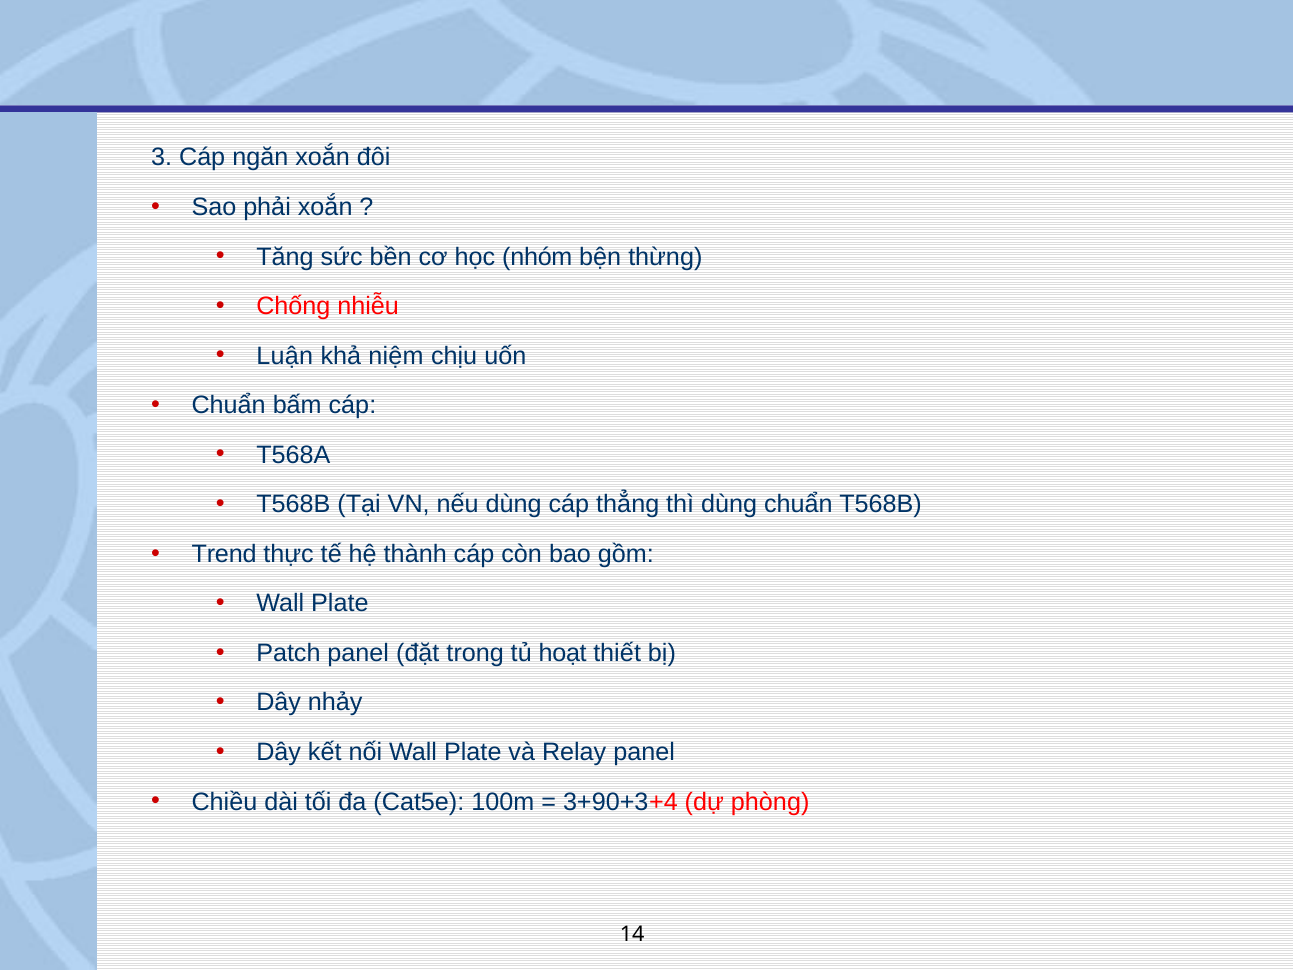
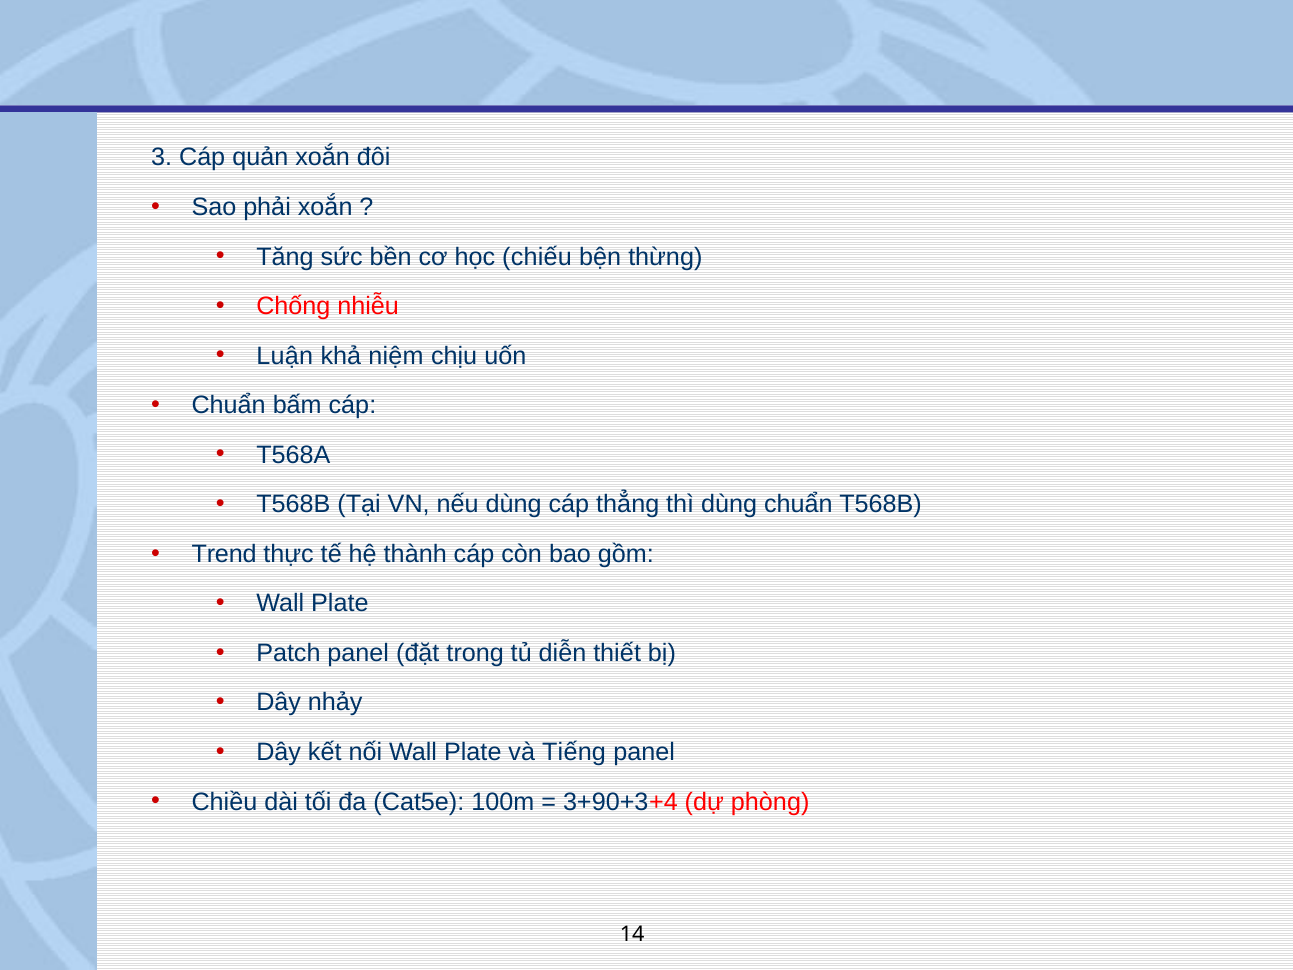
ngăn: ngăn -> quản (260, 158)
nhóm: nhóm -> chiếu (537, 257)
hoạt: hoạt -> diễn (562, 653)
Relay: Relay -> Tiếng (574, 752)
